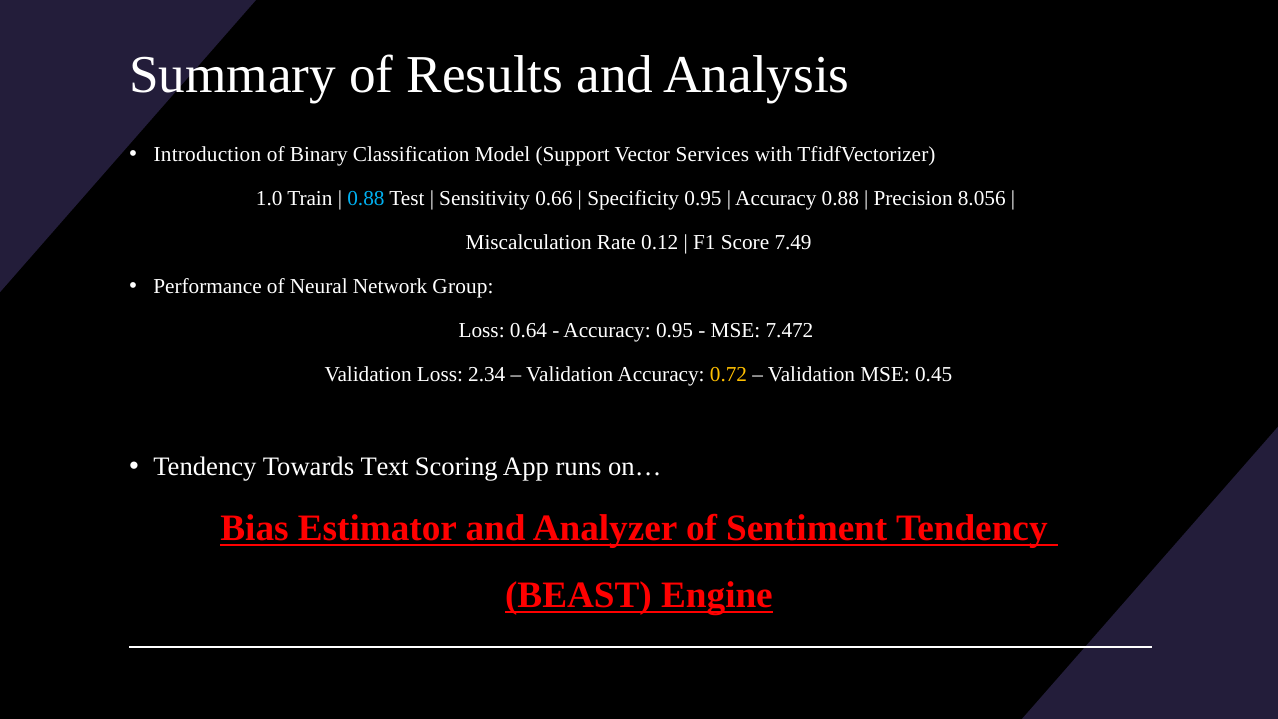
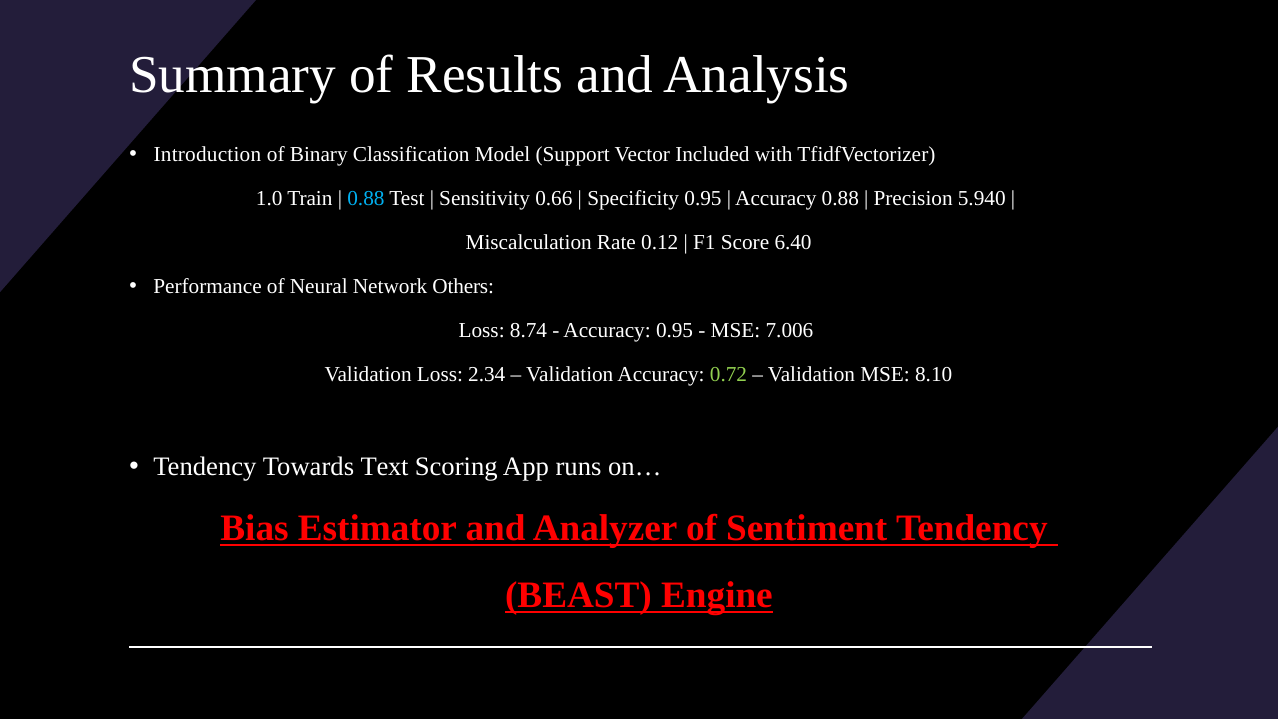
Services: Services -> Included (712, 154)
8.056: 8.056 -> 5.940 (982, 198)
7.49: 7.49 -> 6.40 (793, 242)
Group: Group -> Others (463, 286)
0.64: 0.64 -> 8.74 (528, 330)
7.472: 7.472 -> 7.006 (789, 330)
0.72 colour: yellow -> light green (728, 374)
0.45: 0.45 -> 8.10 (934, 374)
